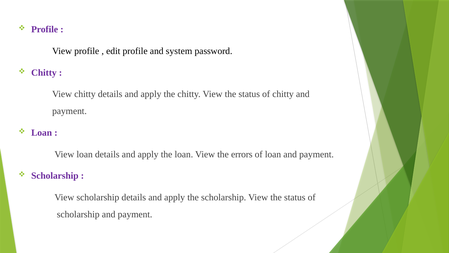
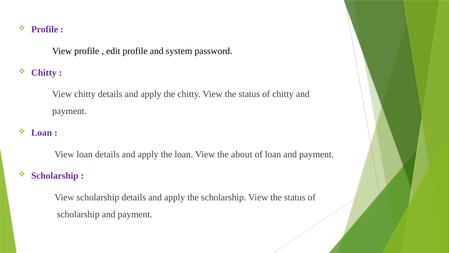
errors: errors -> about (242, 154)
